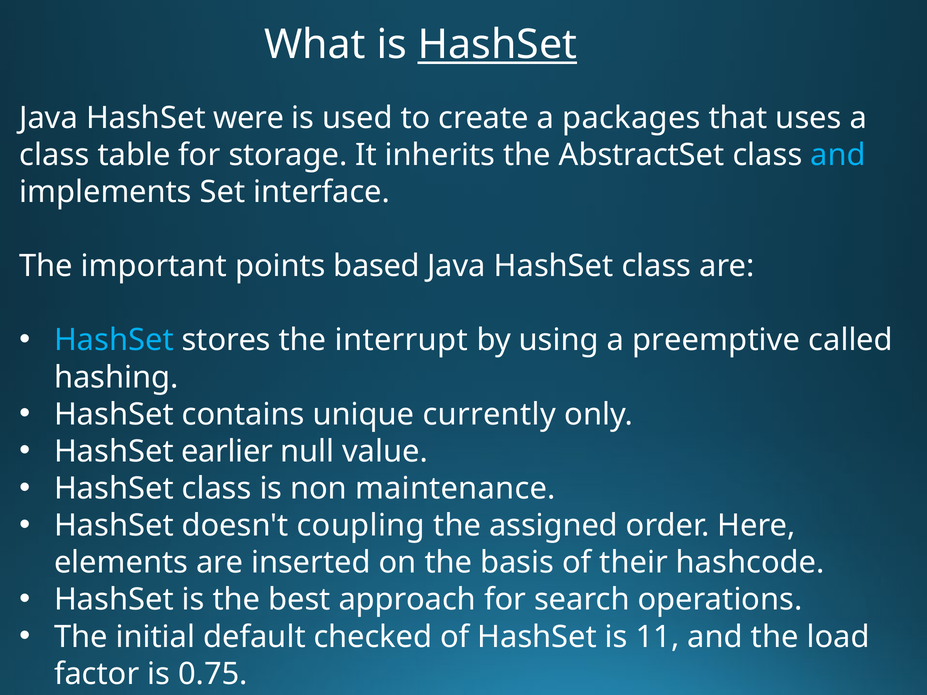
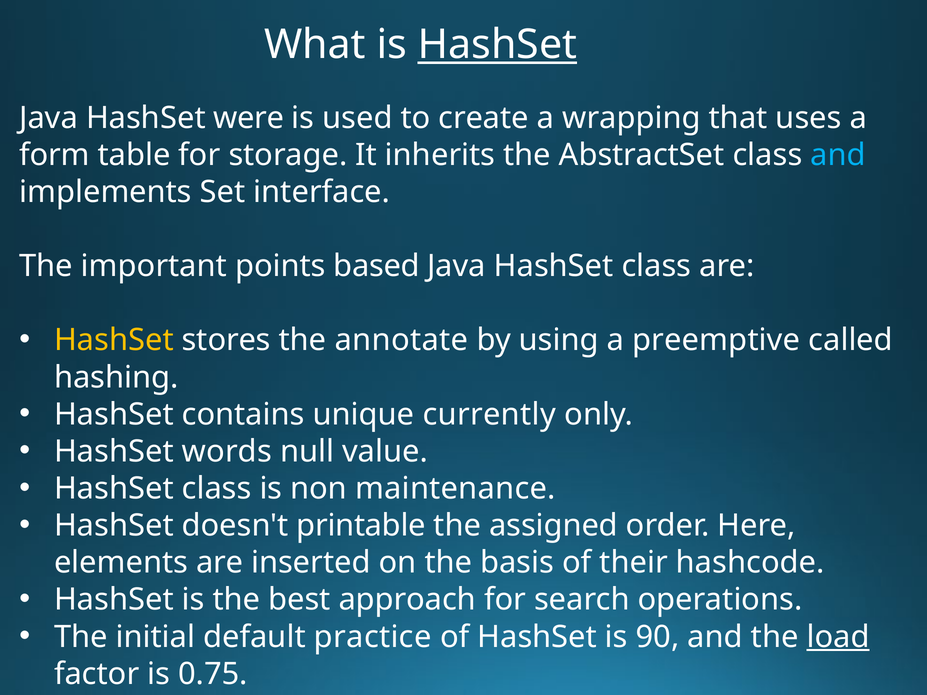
packages: packages -> wrapping (632, 118)
class: class -> form (54, 155)
HashSet colour: light blue -> yellow (114, 340)
interrupt: interrupt -> annotate (401, 340)
earlier: earlier -> words (227, 452)
coupling: coupling -> printable (361, 526)
checked: checked -> practice (373, 637)
11: 11 -> 90 (658, 637)
load underline: none -> present (838, 637)
